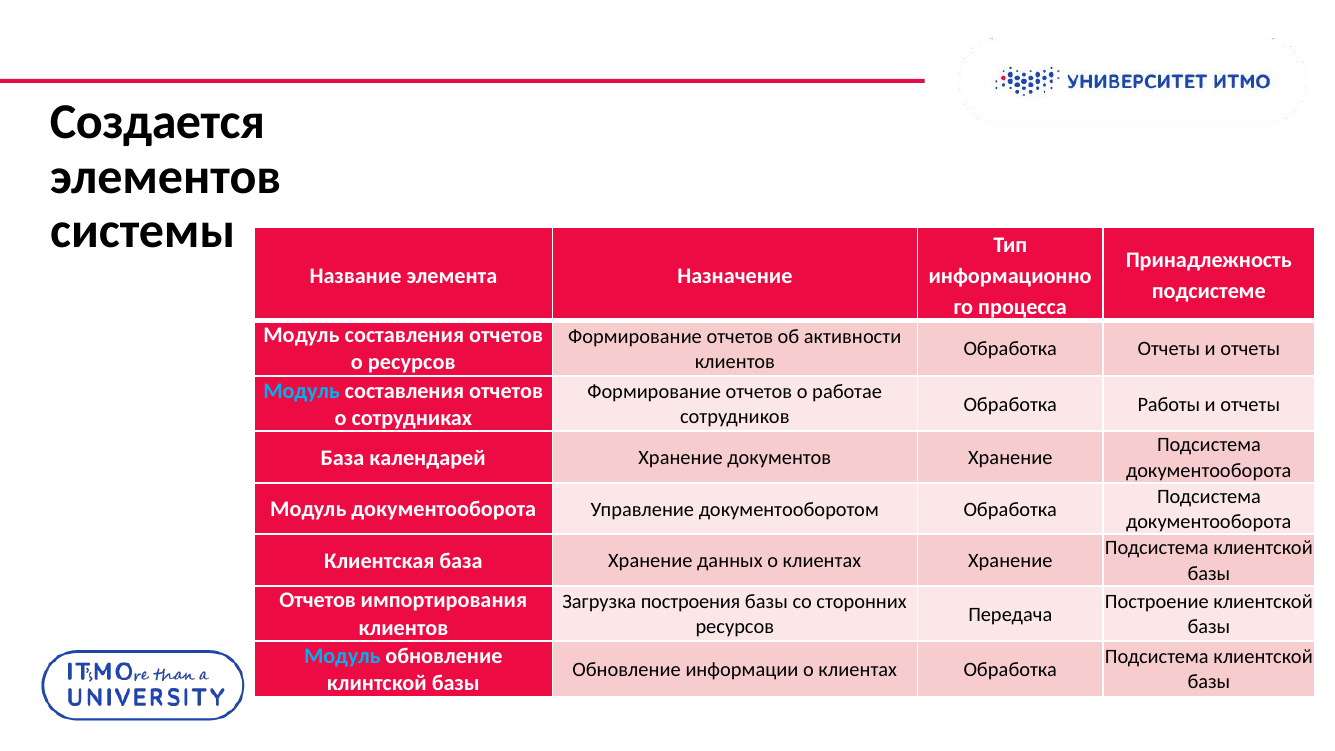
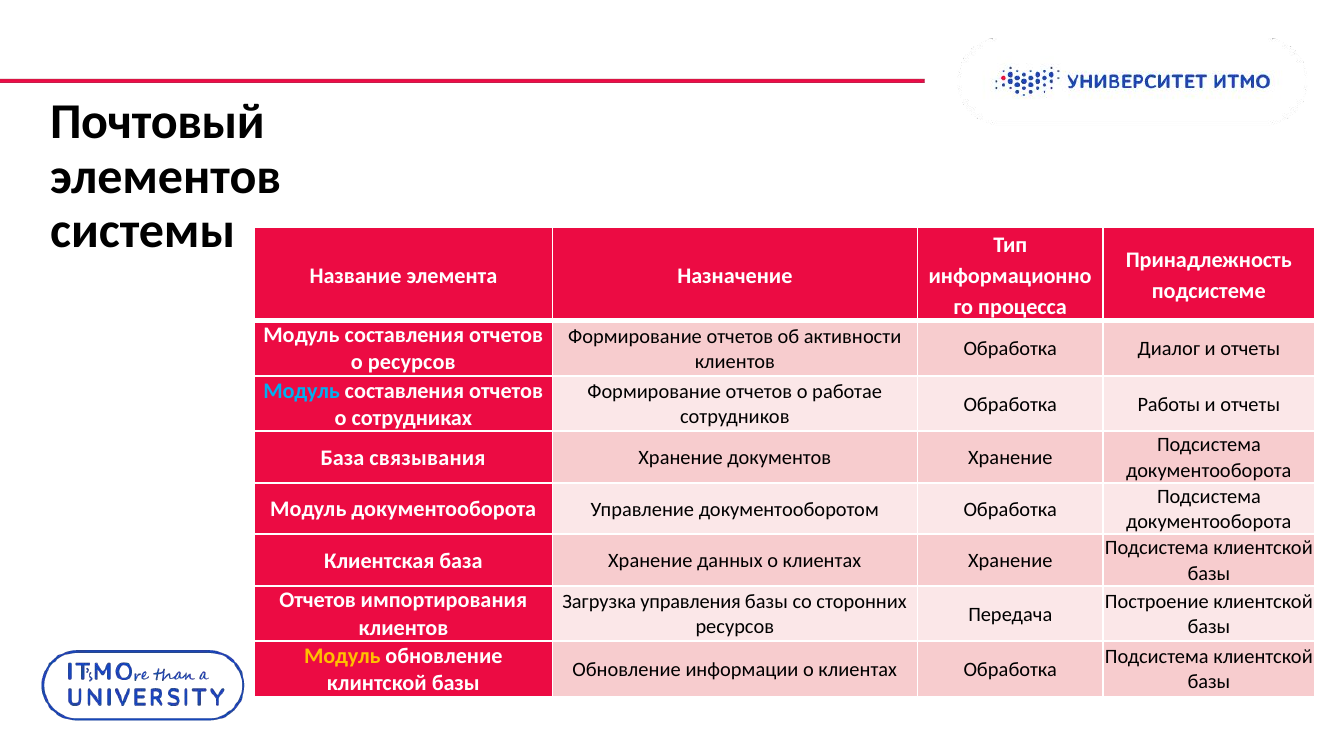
Создается: Создается -> Почтовый (157, 122)
Обработка Отчеты: Отчеты -> Диалог (1169, 349)
календарей: календарей -> связывания (427, 458)
построения: построения -> управления (691, 602)
Модуль colour: light blue -> yellow (342, 656)
